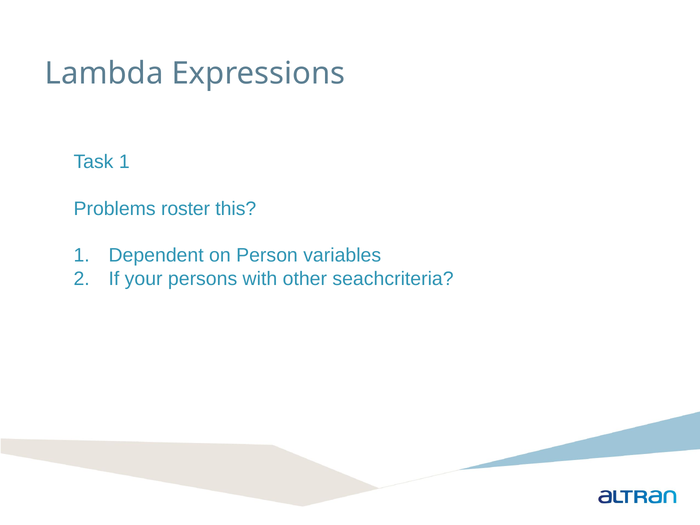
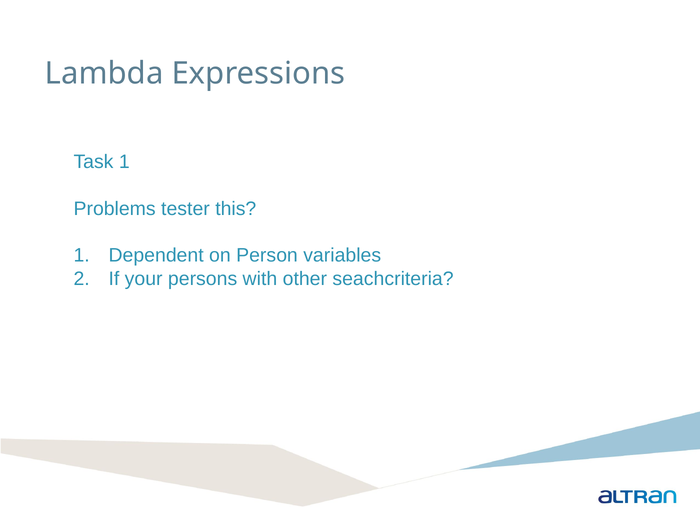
roster: roster -> tester (185, 209)
